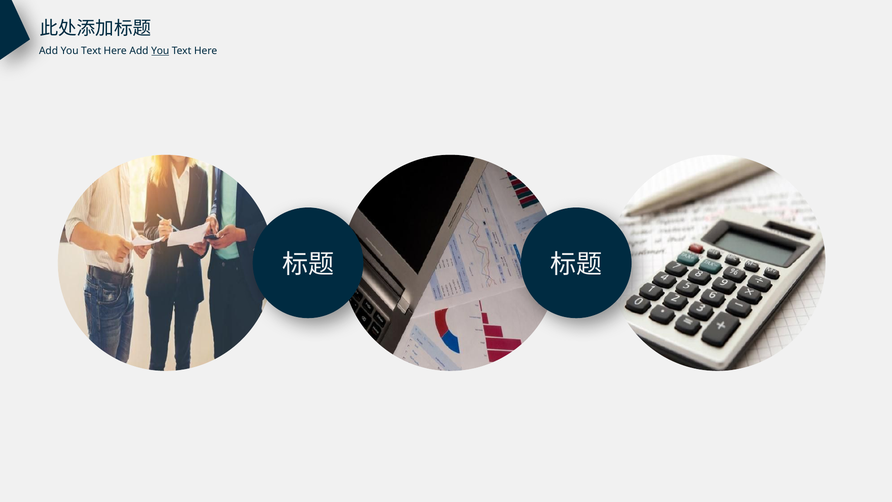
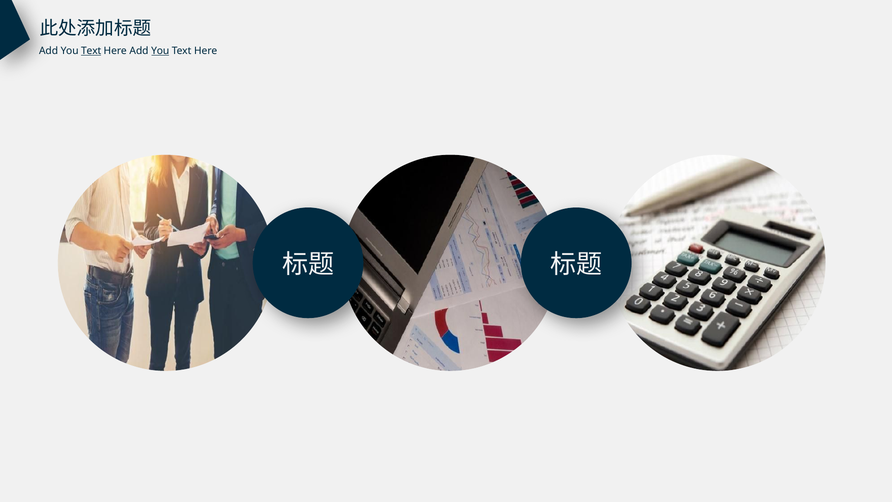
Text underline: none -> present (91, 51)
